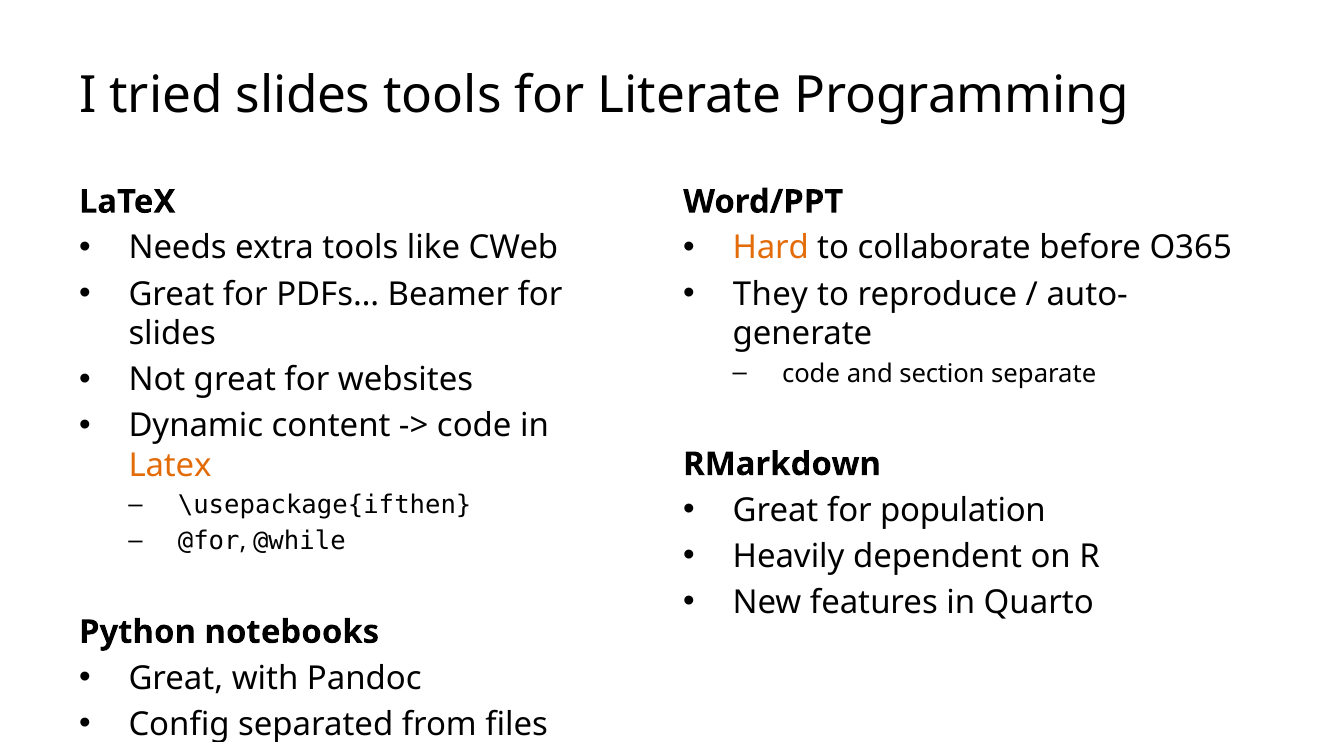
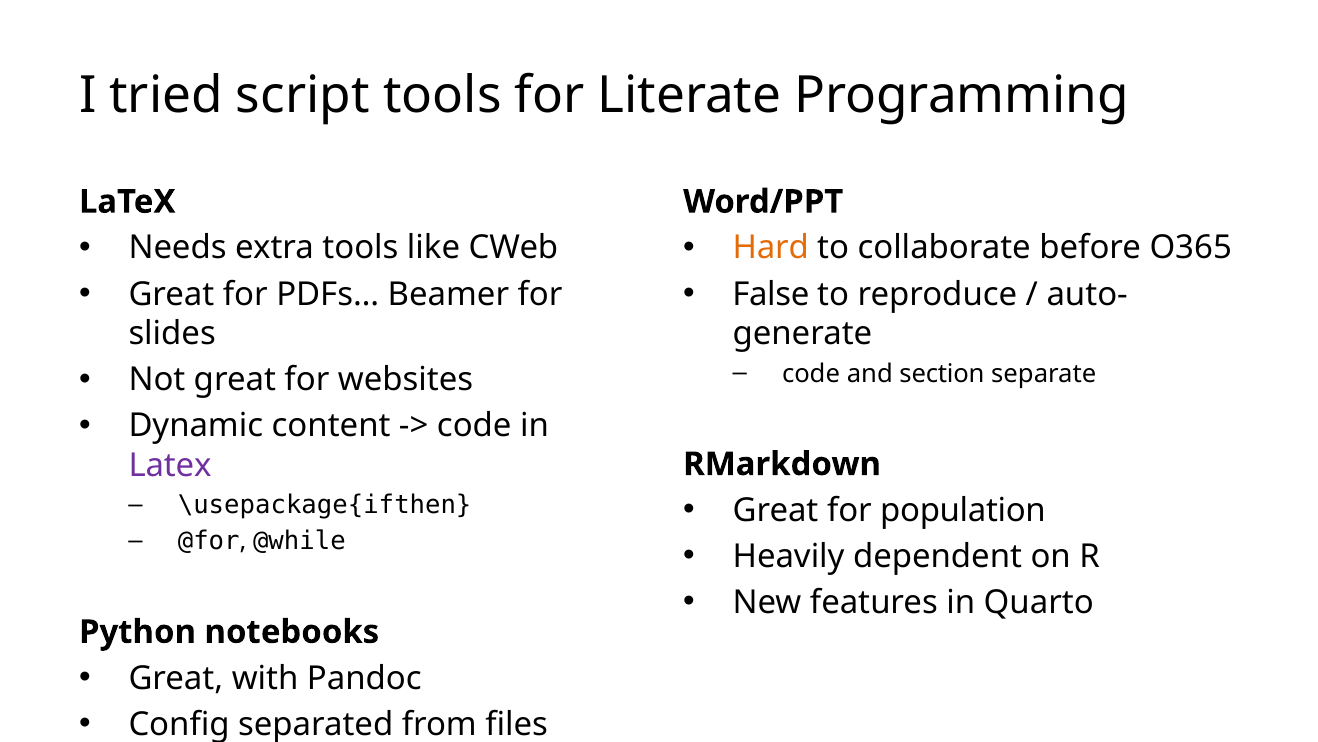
tried slides: slides -> script (303, 95)
They: They -> False (771, 294)
Latex colour: orange -> purple (170, 465)
